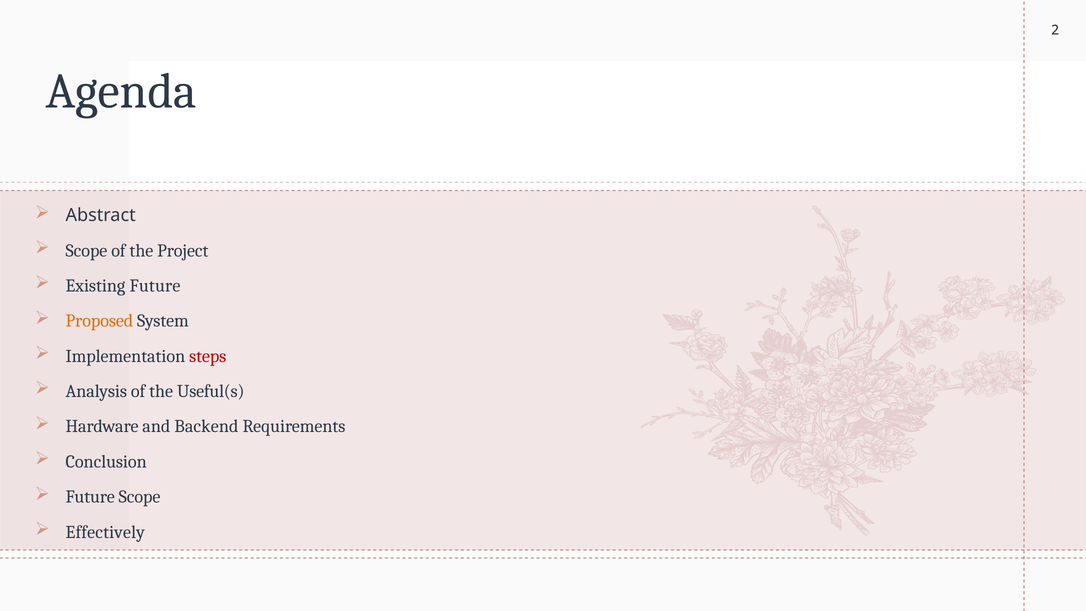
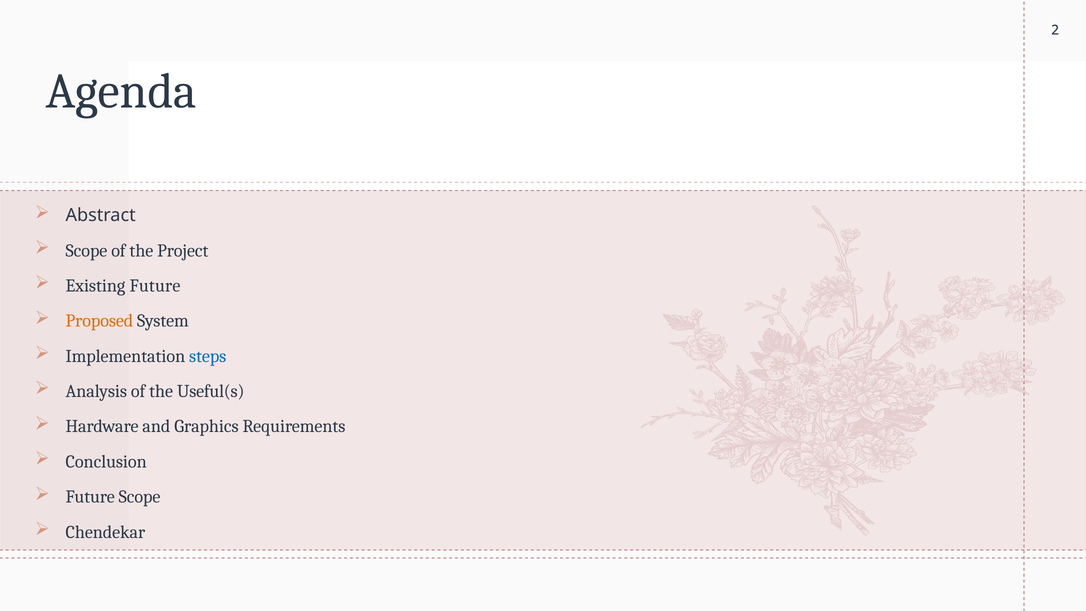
steps colour: red -> blue (208, 356)
Backend: Backend -> Graphics (206, 426)
Effectively: Effectively -> Chendekar (105, 532)
